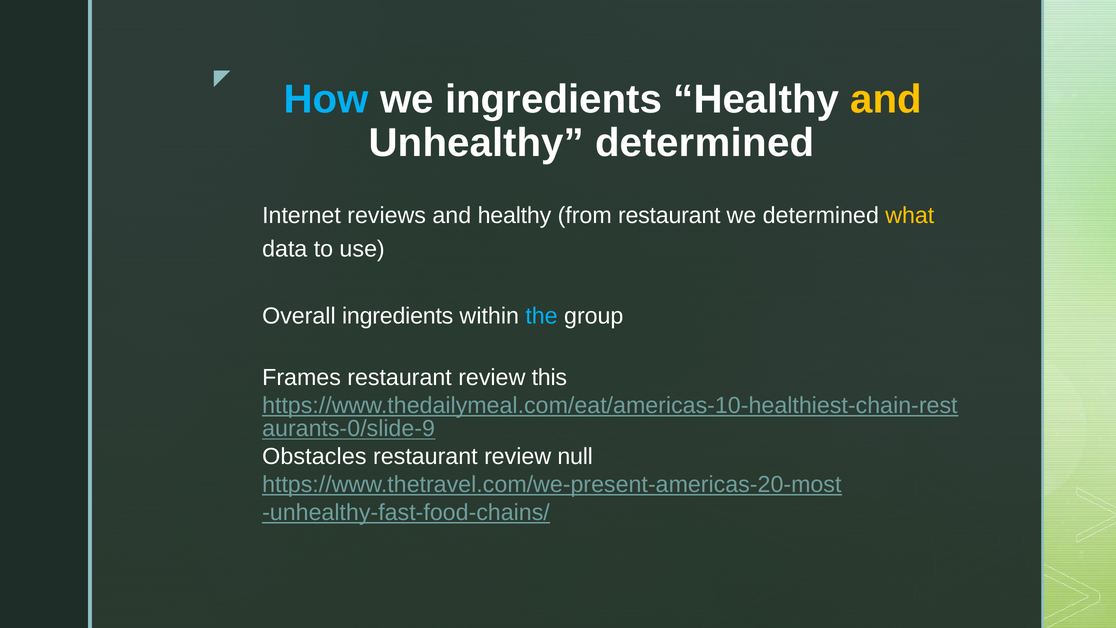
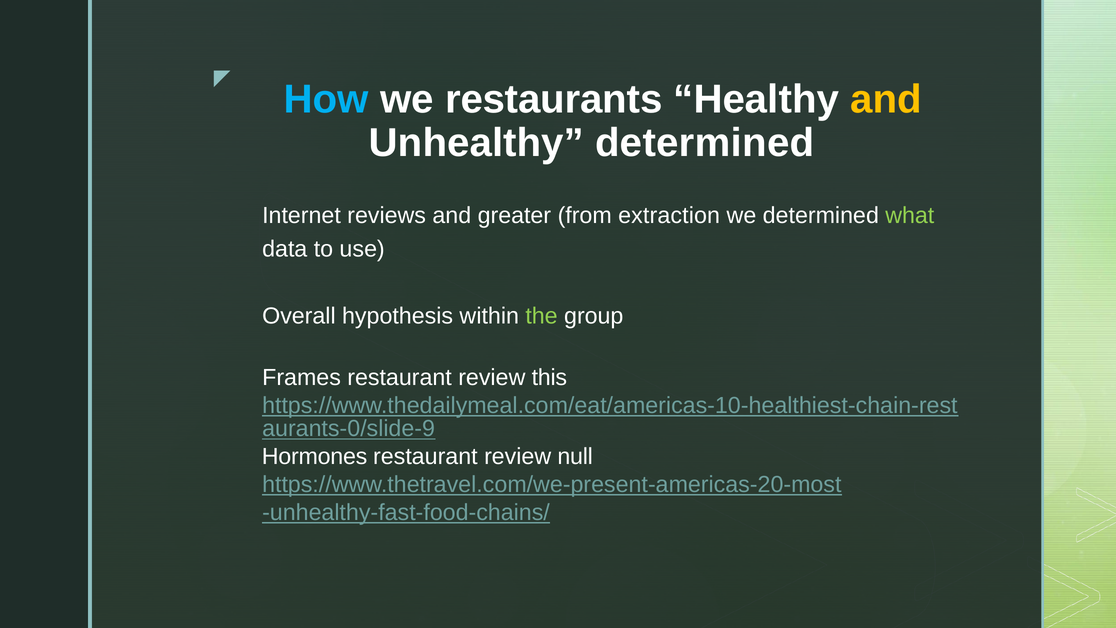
we ingredients: ingredients -> restaurants (554, 100)
and healthy: healthy -> greater (514, 216)
from restaurant: restaurant -> extraction (669, 216)
what colour: yellow -> light green (910, 216)
Overall ingredients: ingredients -> hypothesis (398, 316)
the colour: light blue -> light green (542, 316)
Obstacles: Obstacles -> Hormones (315, 456)
